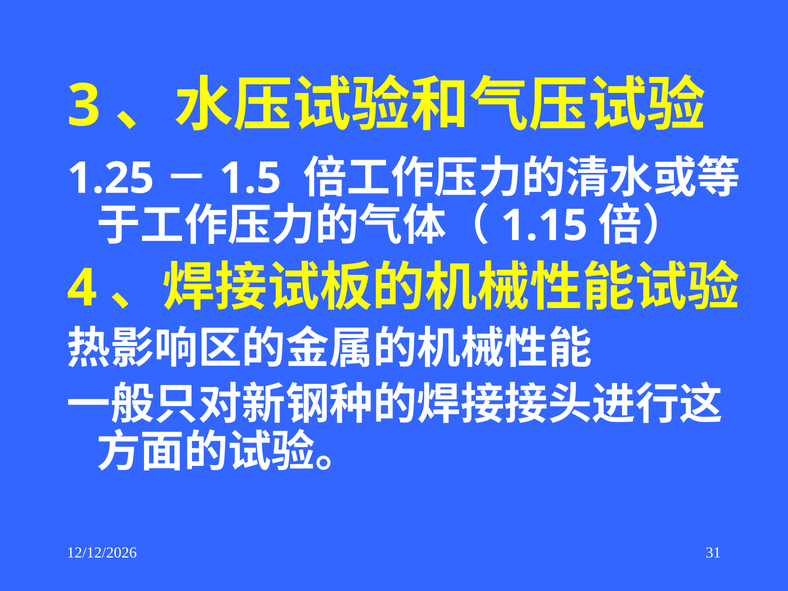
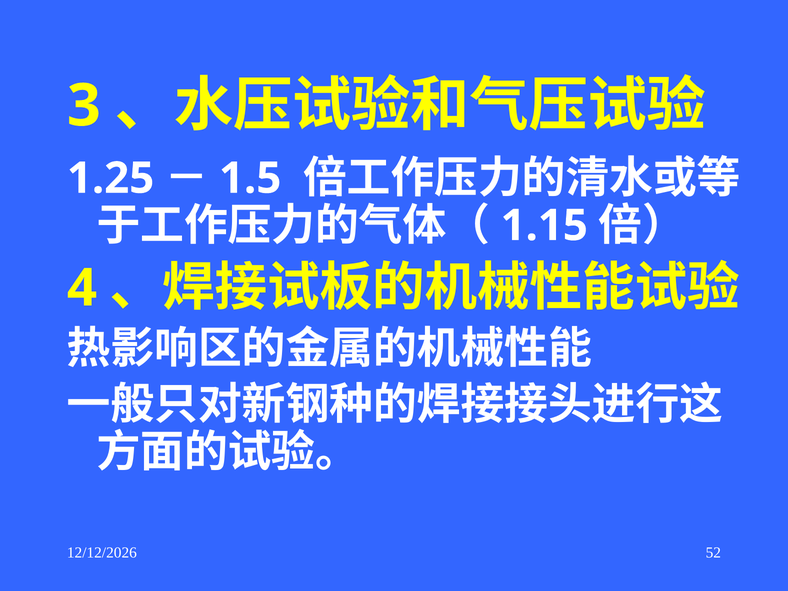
31: 31 -> 52 (713, 553)
